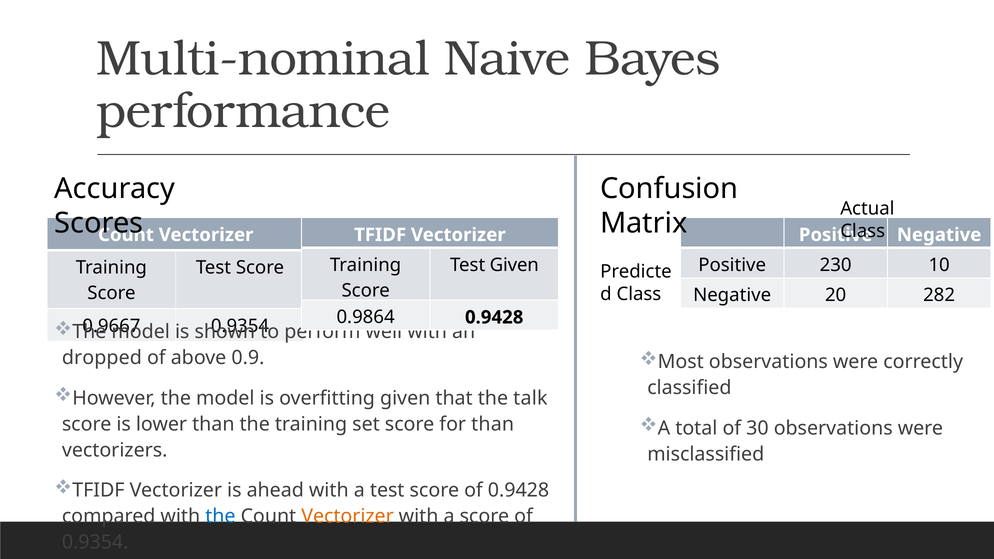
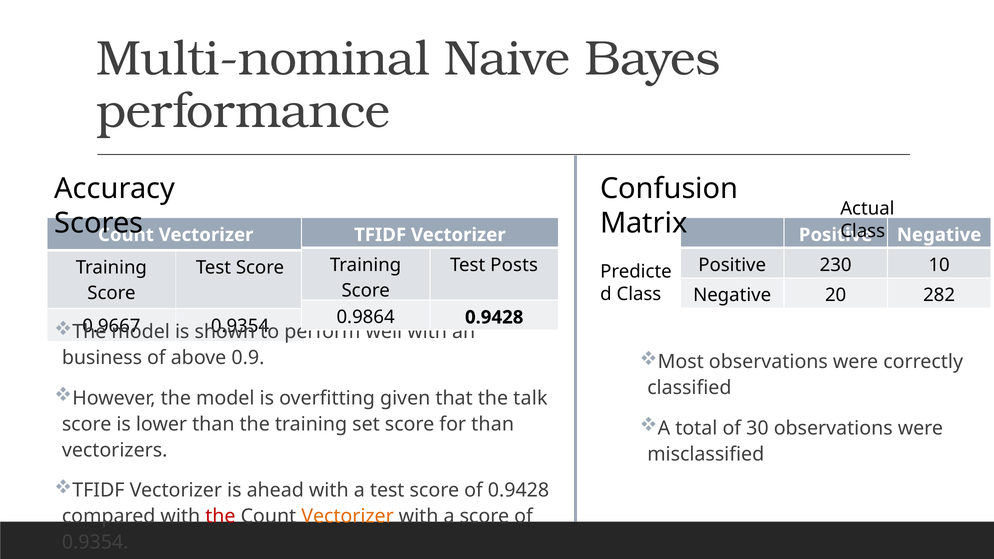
Test Given: Given -> Posts (514, 265)
dropped: dropped -> business (102, 358)
the colour: blue -> red (220, 517)
